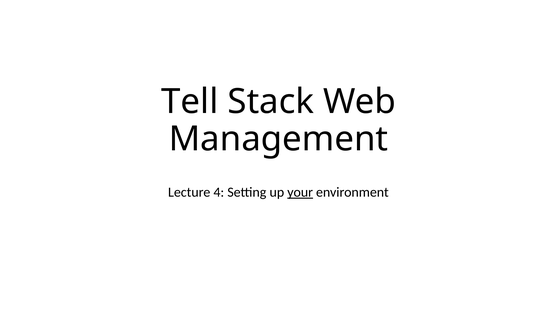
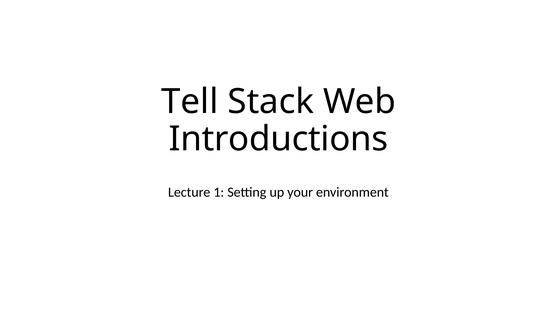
Management: Management -> Introductions (279, 139)
4: 4 -> 1 (219, 192)
your underline: present -> none (300, 192)
